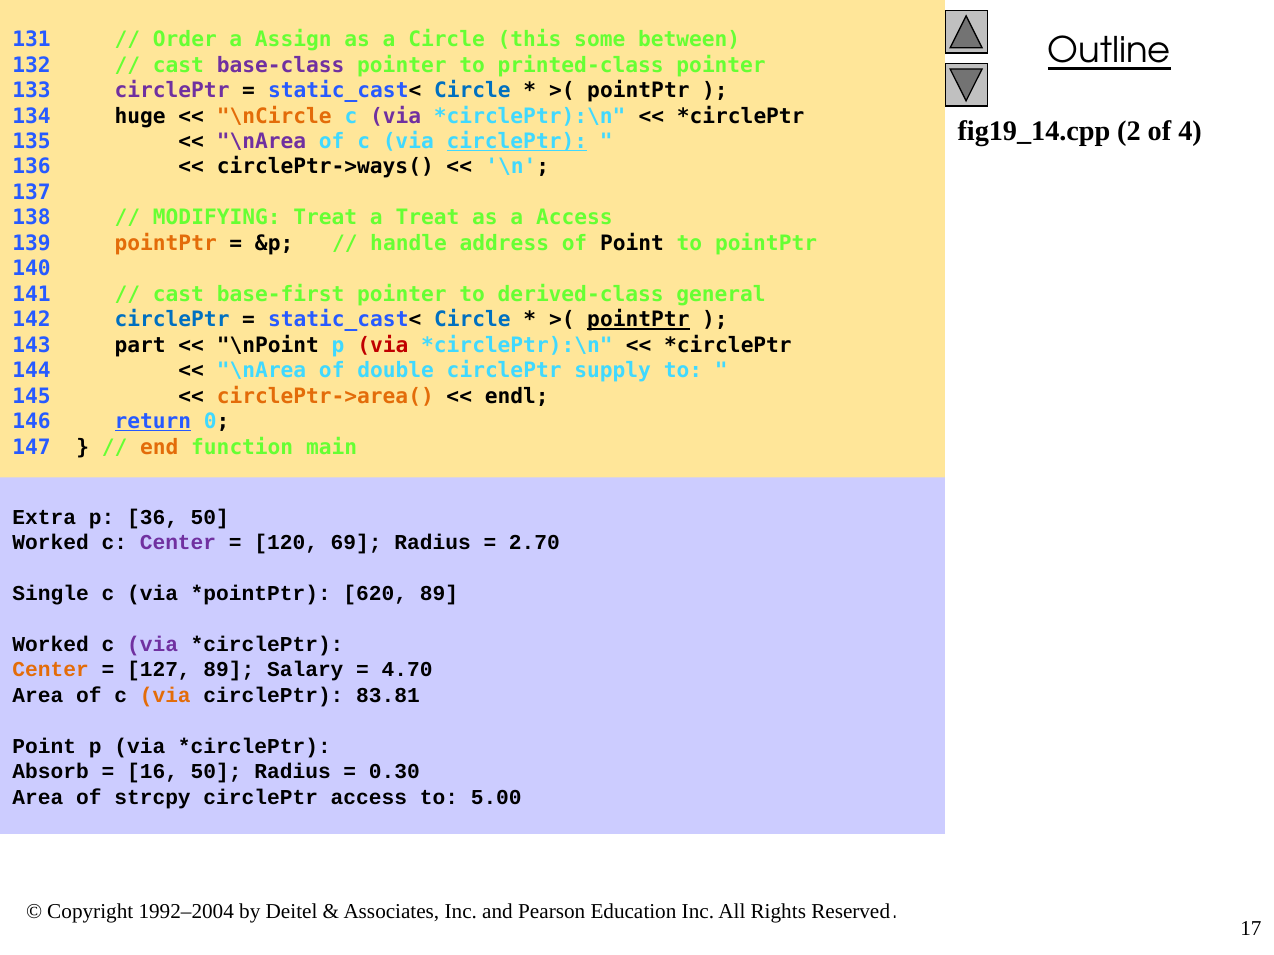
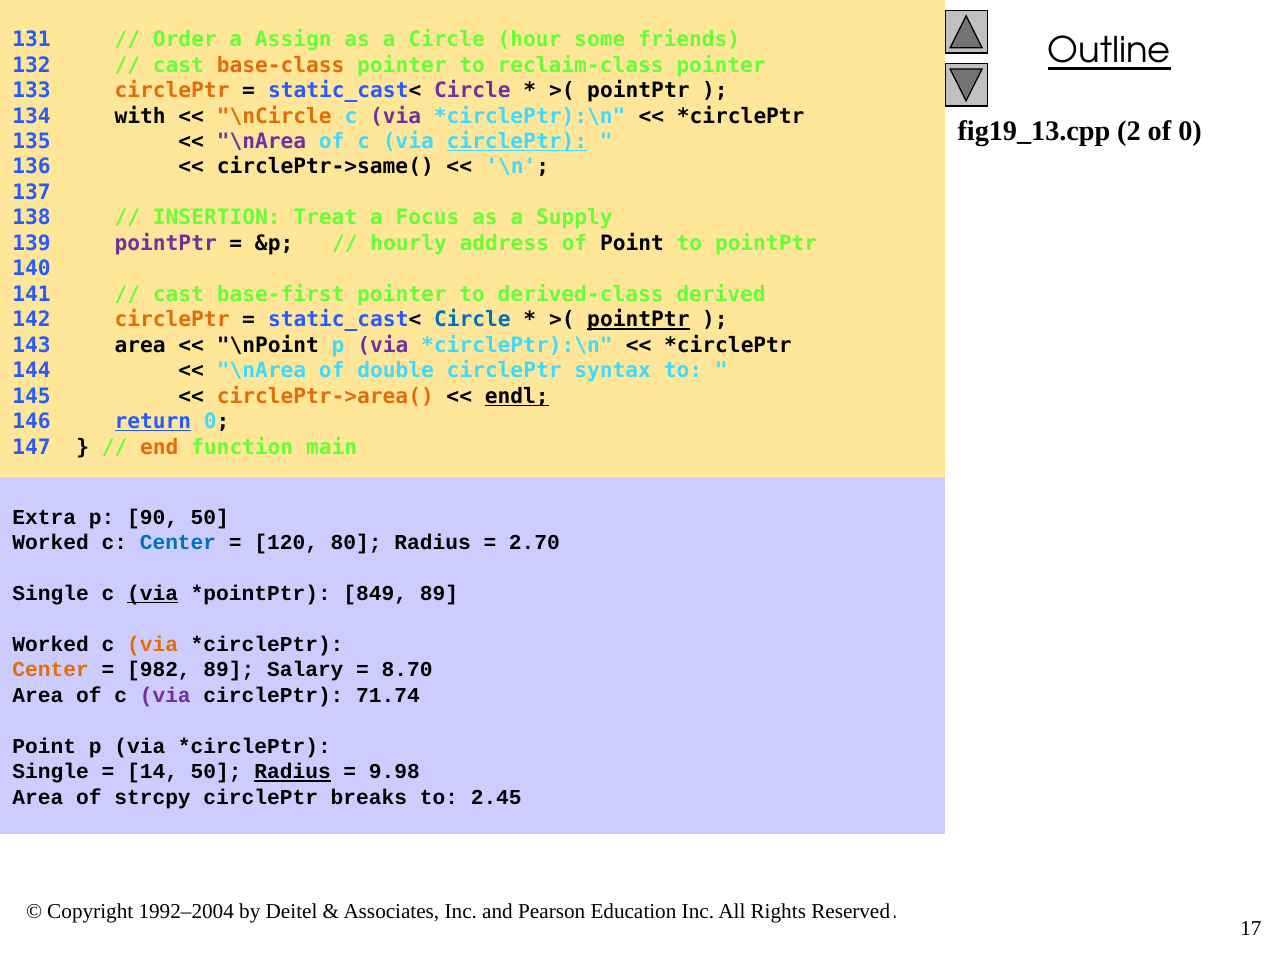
this: this -> hour (530, 40)
between: between -> friends (689, 40)
base-class colour: purple -> orange (281, 65)
printed-class: printed-class -> reclaim-class (581, 65)
circlePtr colour: purple -> orange (172, 91)
Circle colour: blue -> purple (472, 91)
huge: huge -> with (140, 116)
fig19_14.cpp: fig19_14.cpp -> fig19_13.cpp (1034, 132)
of 4: 4 -> 0 (1190, 132)
circlePtr->ways(: circlePtr->ways( -> circlePtr->same( (325, 167)
MODIFYING: MODIFYING -> INSERTION (217, 218)
a Treat: Treat -> Focus (427, 218)
a Access: Access -> Supply (574, 218)
pointPtr colour: orange -> purple (166, 243)
handle: handle -> hourly (409, 243)
general: general -> derived (721, 294)
circlePtr colour: blue -> orange (172, 320)
143 part: part -> area (140, 345)
via colour: red -> purple (383, 345)
supply: supply -> syntax (613, 371)
endl underline: none -> present (517, 396)
36: 36 -> 90 (153, 517)
Center colour: purple -> blue (178, 543)
69: 69 -> 80 (356, 543)
via underline: none -> present (153, 594)
620: 620 -> 849 (375, 594)
via colour: purple -> orange (153, 645)
127: 127 -> 982 (159, 670)
4.70: 4.70 -> 8.70 (407, 670)
via colour: orange -> purple (165, 696)
83.81: 83.81 -> 71.74 (388, 696)
Absorb: Absorb -> Single (51, 772)
16: 16 -> 14 (153, 772)
Radius underline: none -> present (293, 772)
0.30: 0.30 -> 9.98 (394, 772)
circlePtr access: access -> breaks (369, 798)
5.00: 5.00 -> 2.45 (496, 798)
